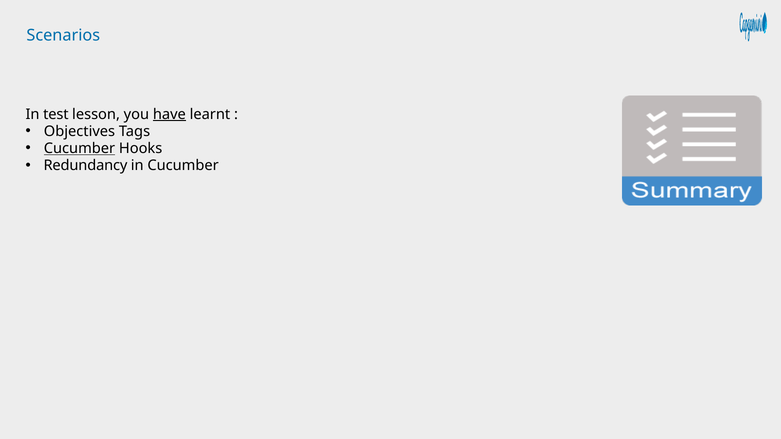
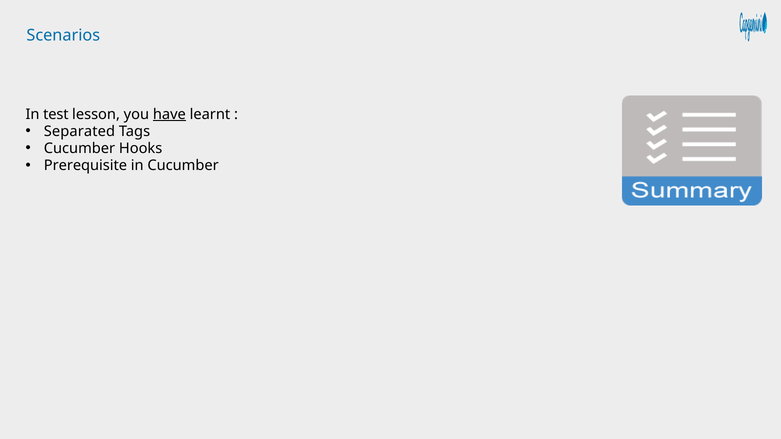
Objectives: Objectives -> Separated (79, 131)
Cucumber underline: present -> none (79, 149)
Redundancy: Redundancy -> Prerequisite (85, 166)
